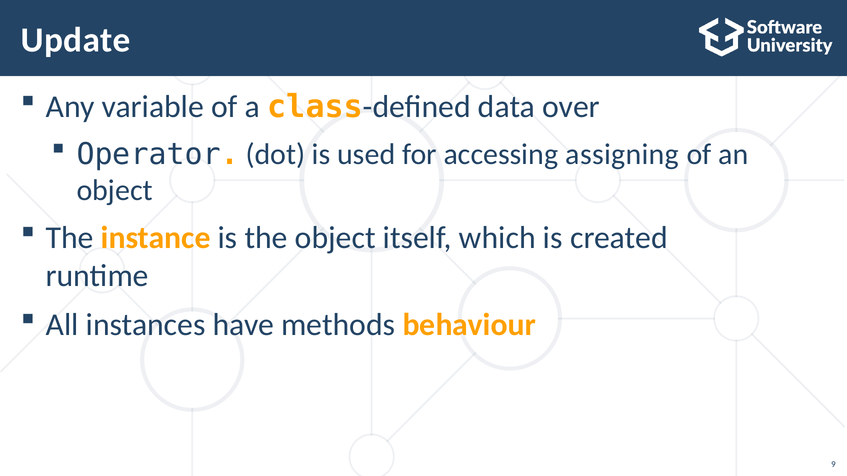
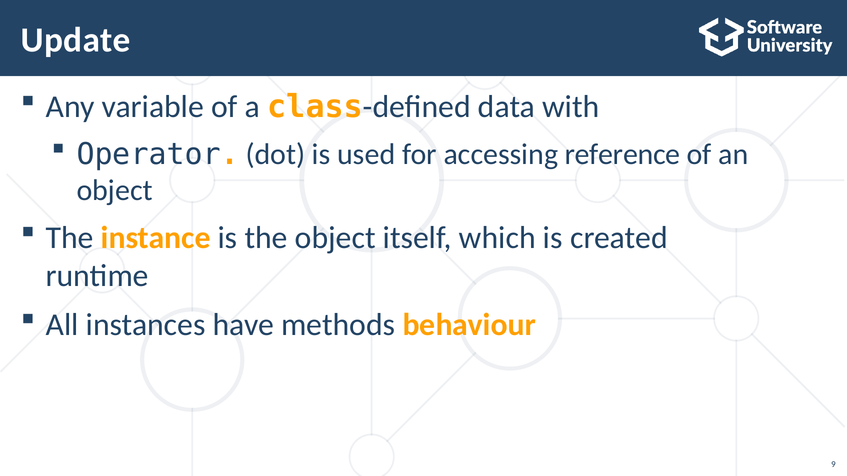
over: over -> with (571, 107)
assigning: assigning -> reference (623, 154)
